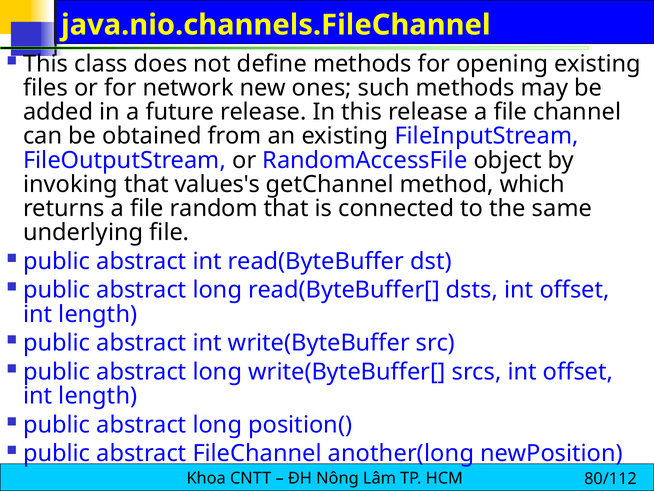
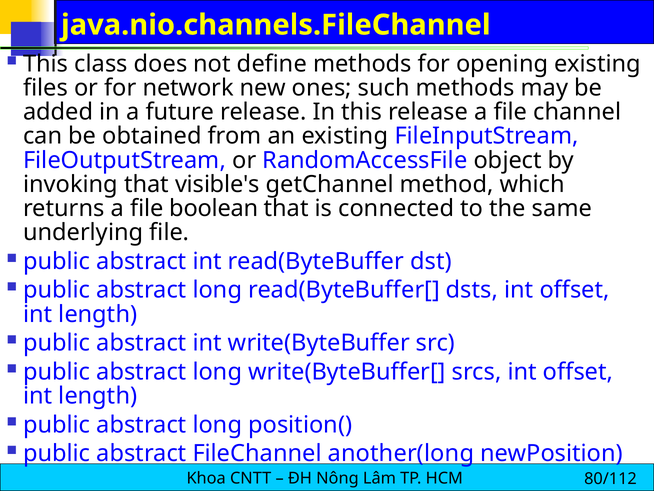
values's: values's -> visible's (217, 184)
random: random -> boolean (214, 208)
